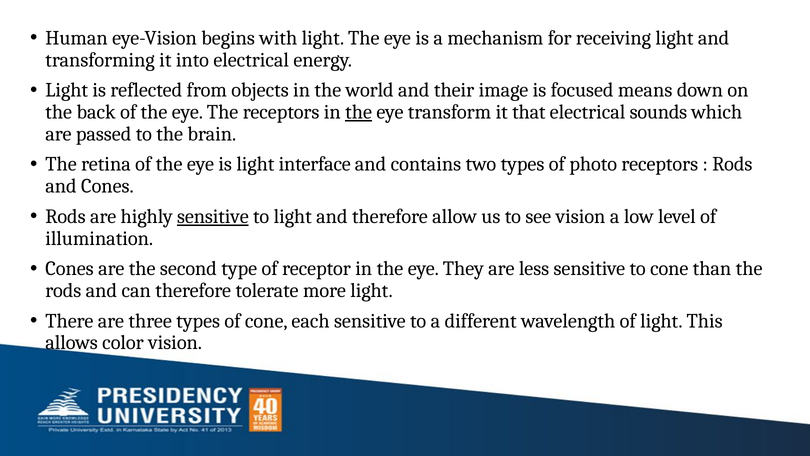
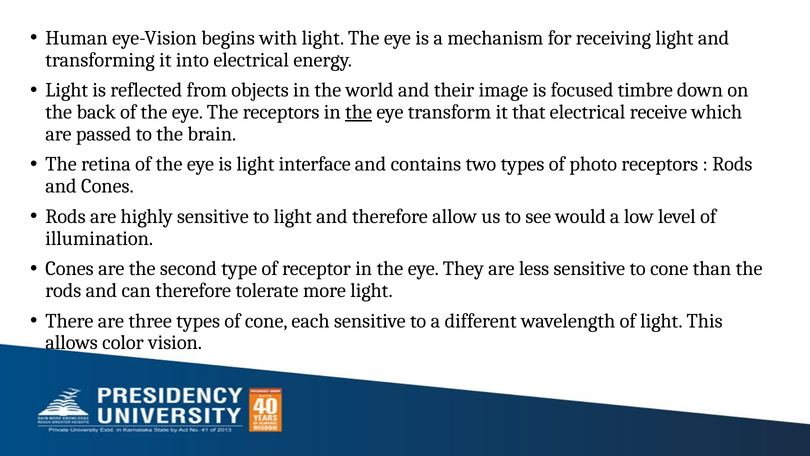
means: means -> timbre (645, 90)
sounds: sounds -> receive (658, 112)
sensitive underline: present -> none (213, 216)
see vision: vision -> would (581, 216)
